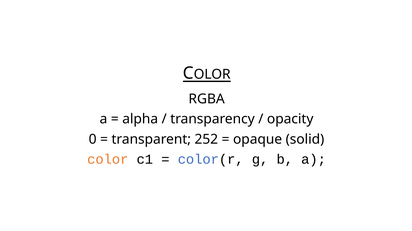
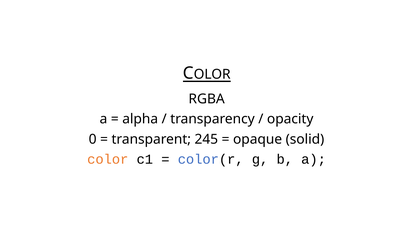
252: 252 -> 245 (206, 140)
